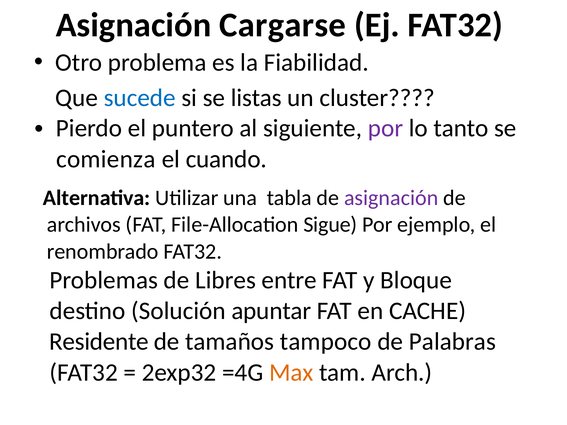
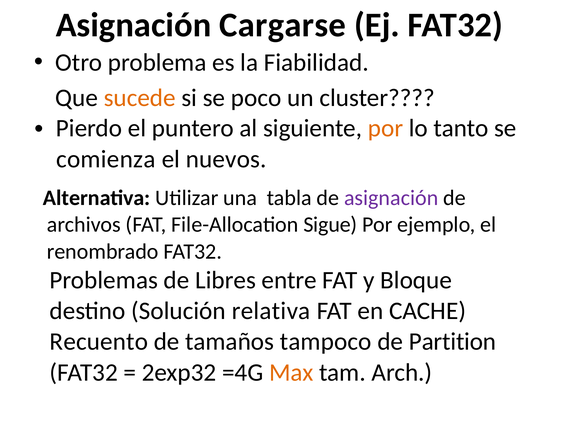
sucede colour: blue -> orange (140, 98)
listas: listas -> poco (256, 98)
por colour: purple -> orange (385, 128)
cuando: cuando -> nuevos (226, 159)
apuntar: apuntar -> relativa (271, 311)
Residente: Residente -> Recuento (99, 342)
Palabras: Palabras -> Partition (453, 342)
